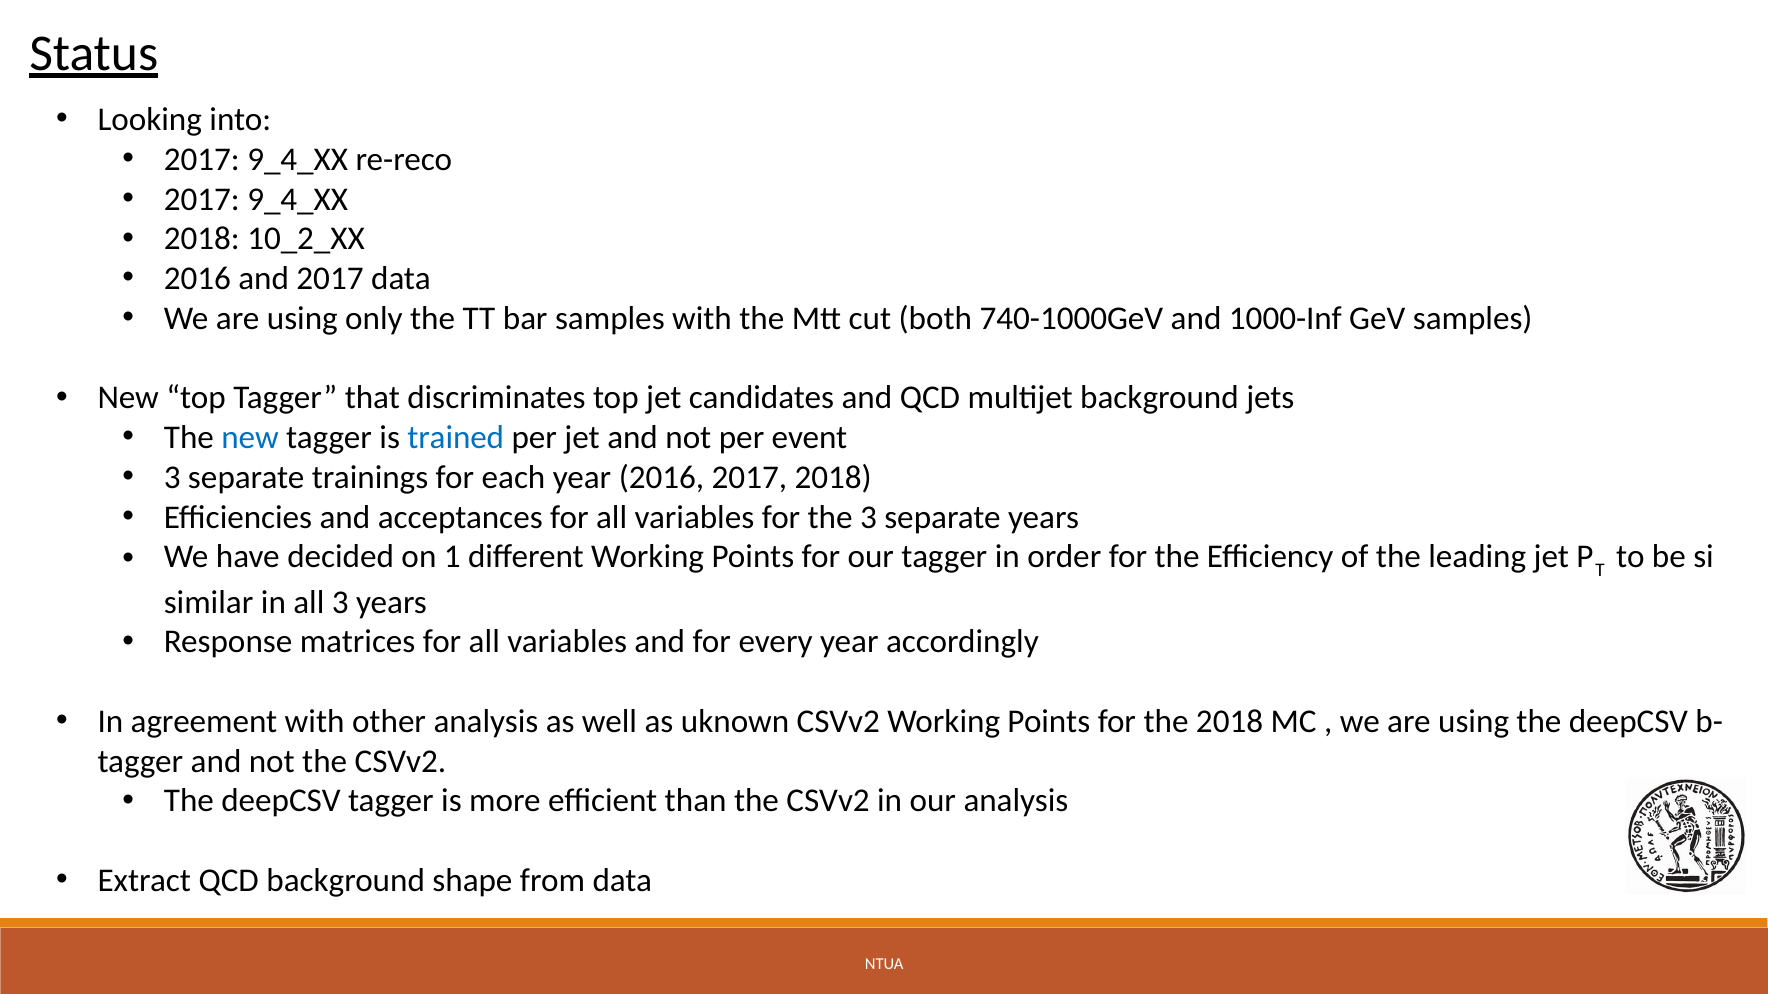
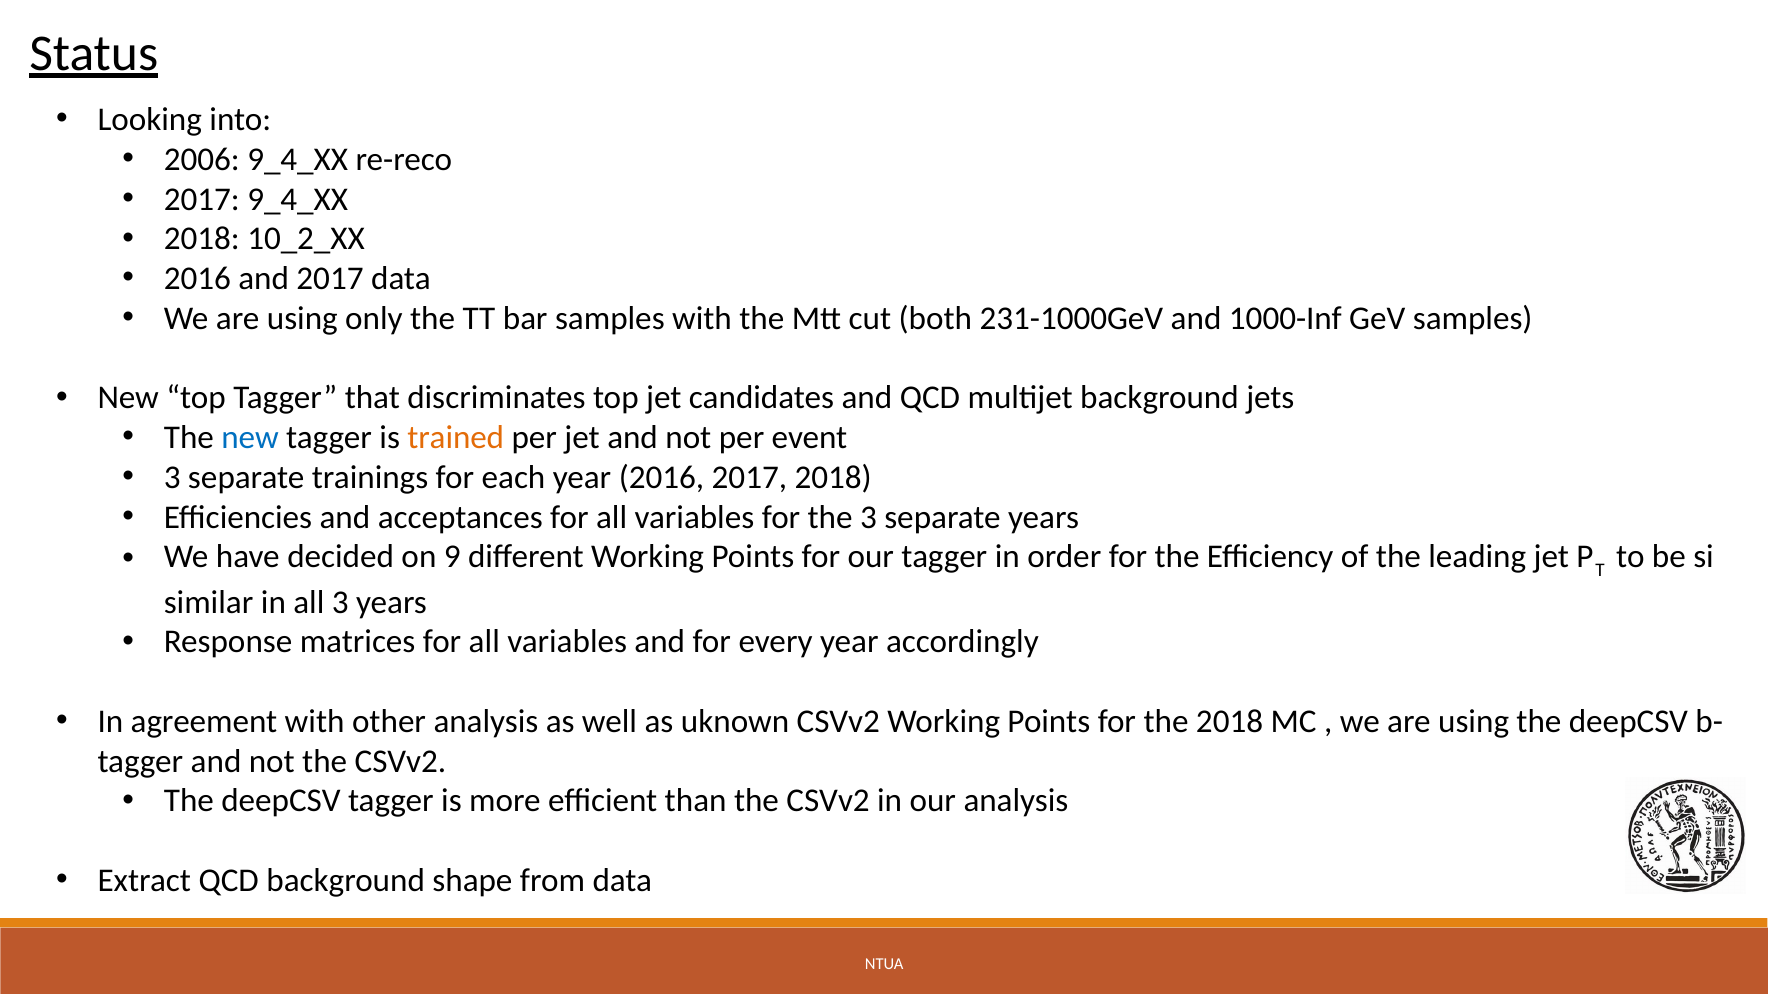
2017: 2017 -> 2006 (202, 159)
740-1000GeV: 740-1000GeV -> 231-1000GeV (1071, 319)
trained colour: blue -> orange (456, 438)
1: 1 -> 9 (452, 557)
